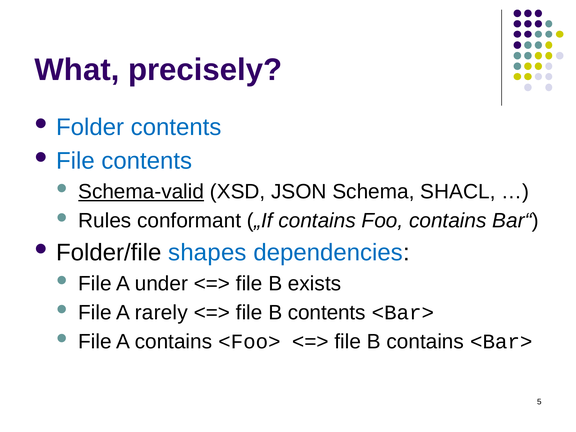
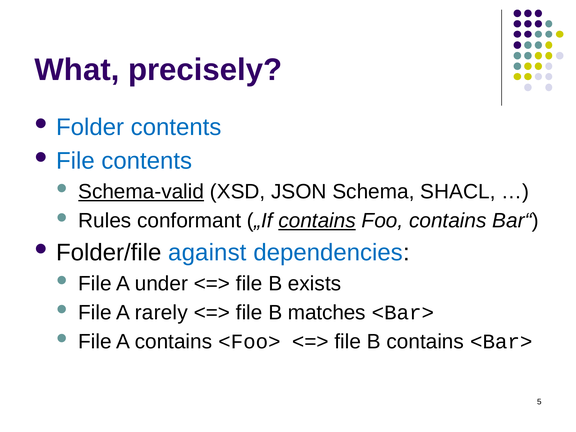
contains underline: none -> present (317, 221)
shapes: shapes -> against (207, 253)
B contents: contents -> matches (327, 313)
